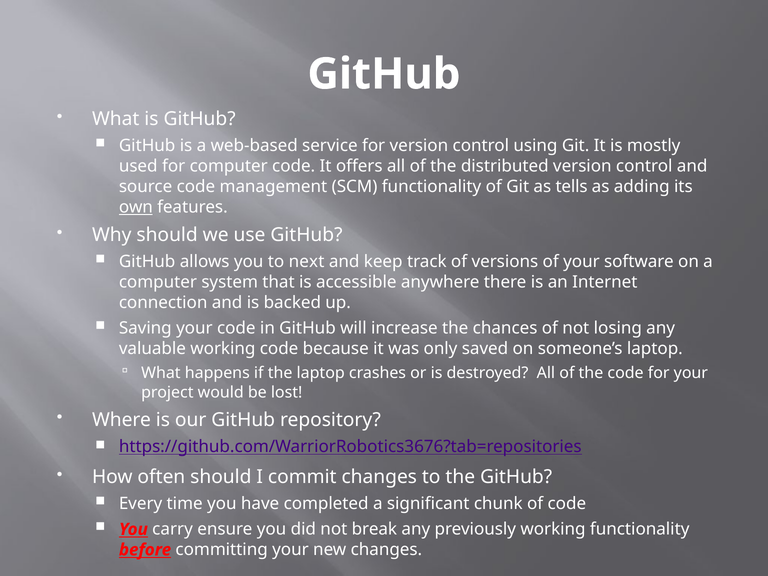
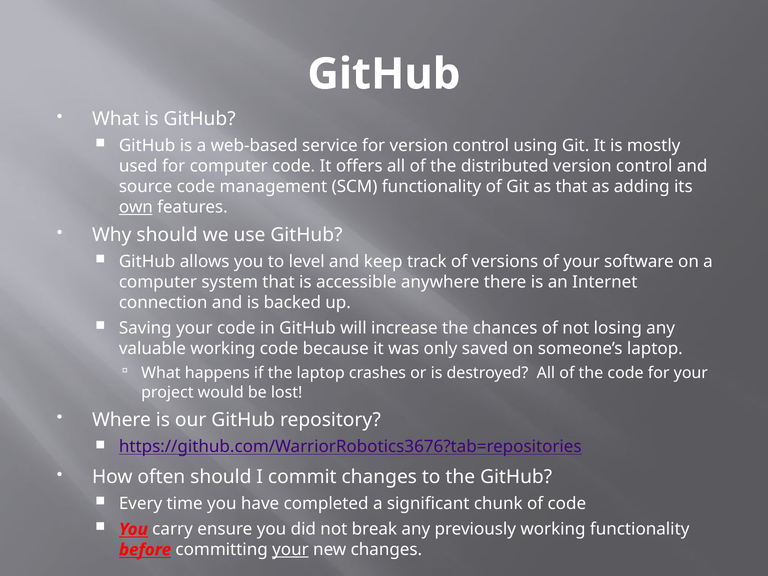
as tells: tells -> that (572, 187)
next: next -> level (307, 262)
your underline: none -> present (290, 550)
